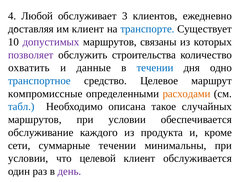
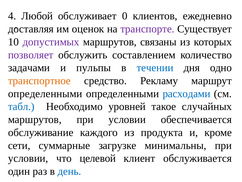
3: 3 -> 0 (125, 16)
им клиент: клиент -> оценок (88, 29)
транспорте colour: blue -> purple (147, 29)
строительства: строительства -> составлением (144, 55)
охватить: охватить -> задачами (29, 68)
данные: данные -> пульпы (94, 68)
транспортное colour: blue -> orange (39, 81)
Целевое: Целевое -> Рекламу (159, 81)
компромиссные: компромиссные -> определенными (45, 93)
расходами colour: orange -> blue (187, 93)
описана: описана -> уровней (127, 106)
суммарные течении: течении -> загрузке (117, 145)
день colour: purple -> blue (69, 171)
